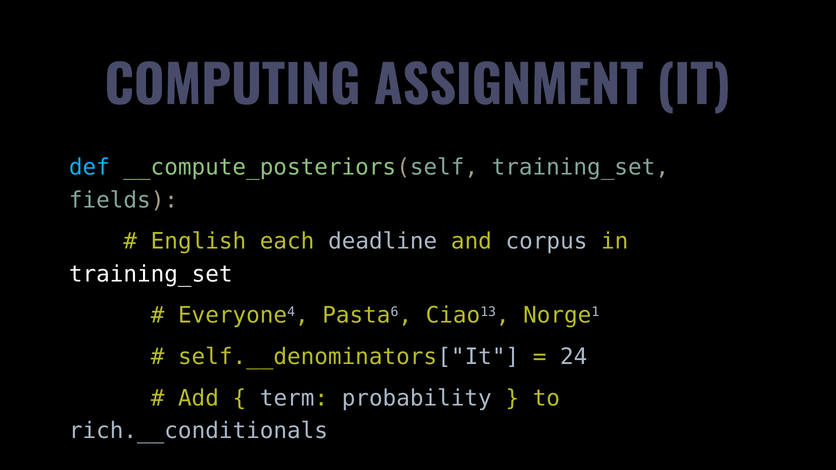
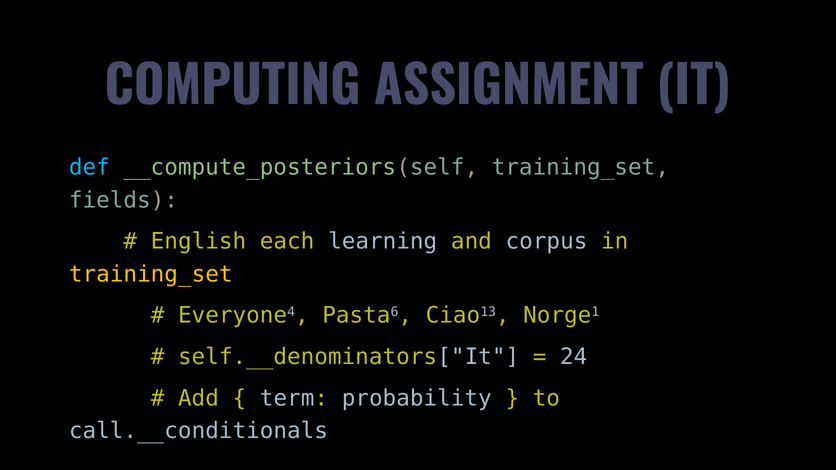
deadline: deadline -> learning (383, 242)
training_set colour: white -> yellow (151, 274)
rich.__conditionals: rich.__conditionals -> call.__conditionals (198, 431)
